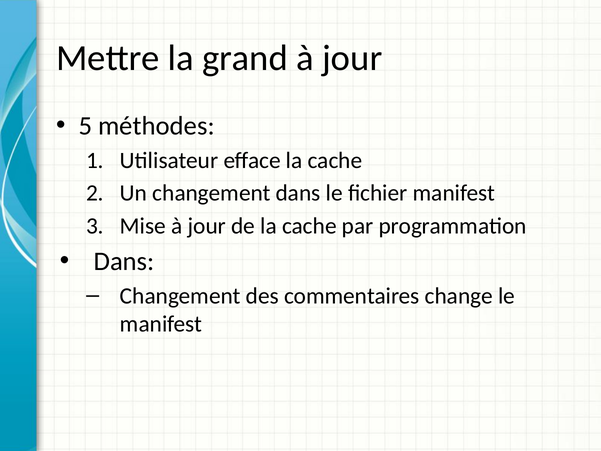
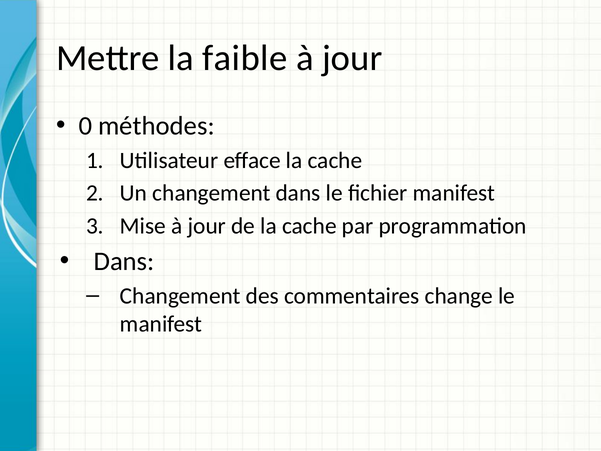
grand: grand -> faible (245, 58)
5: 5 -> 0 (85, 126)
